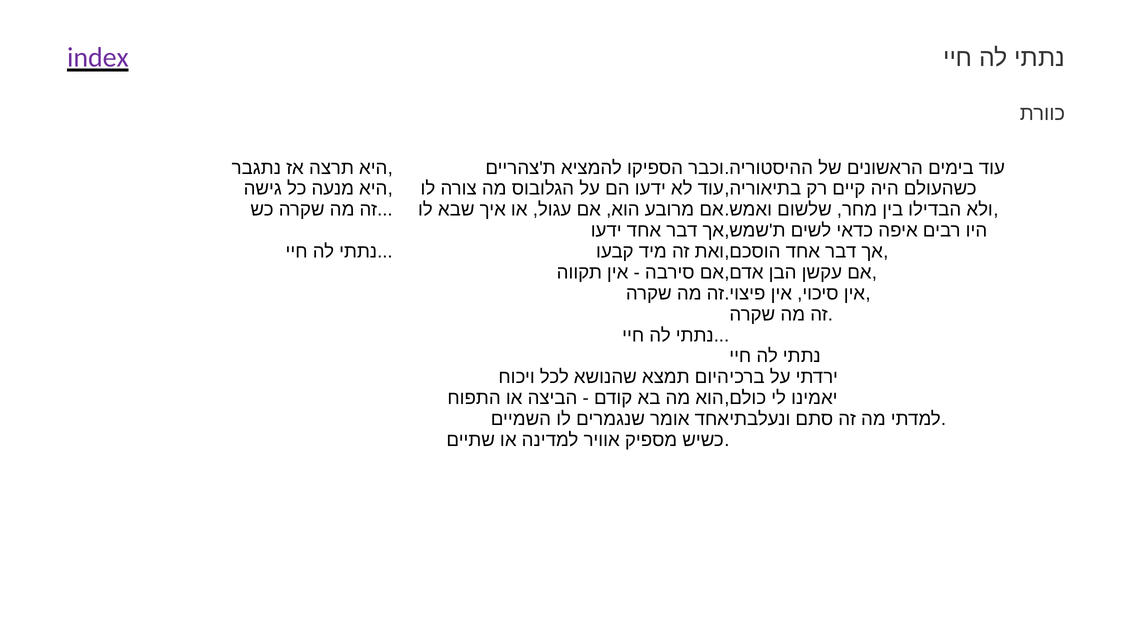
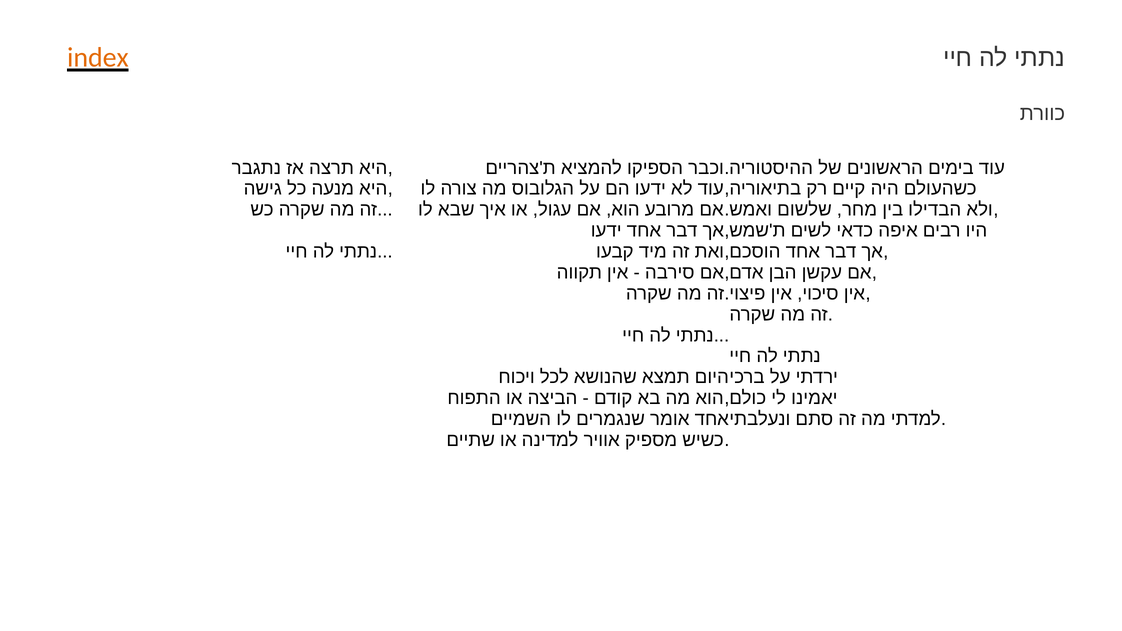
index colour: purple -> orange (98, 58)
